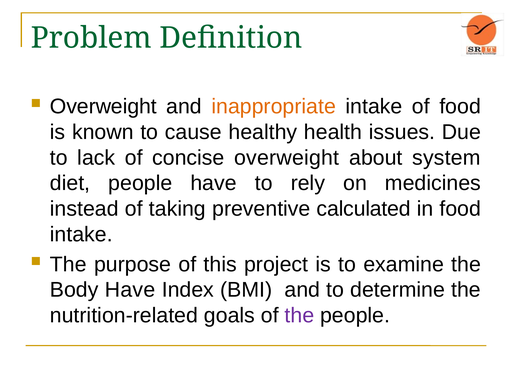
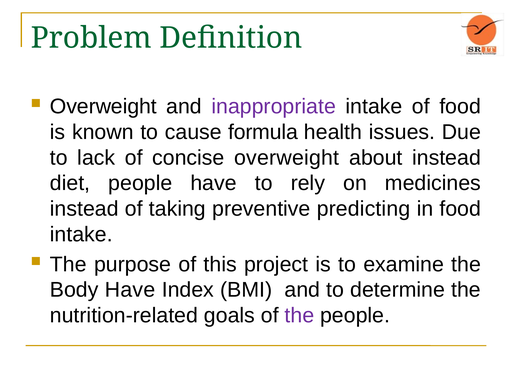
inappropriate colour: orange -> purple (274, 106)
healthy: healthy -> formula (263, 132)
about system: system -> instead (447, 158)
calculated: calculated -> predicting (364, 209)
